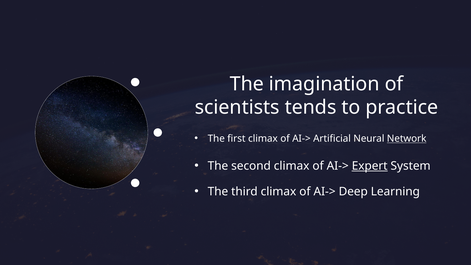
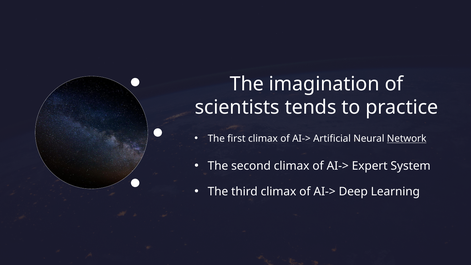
Expert underline: present -> none (370, 166)
